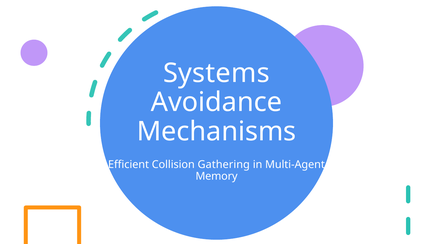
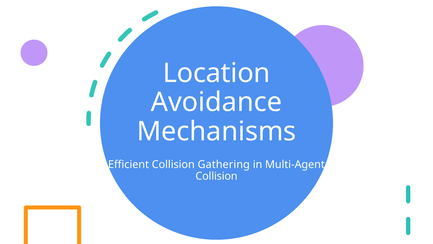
Systems: Systems -> Location (217, 73)
Memory: Memory -> Collision (217, 176)
